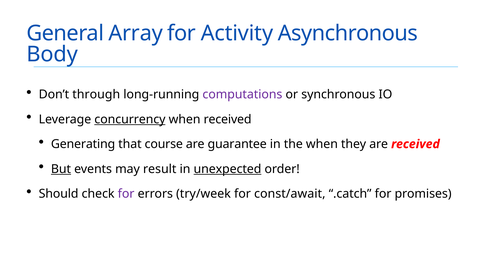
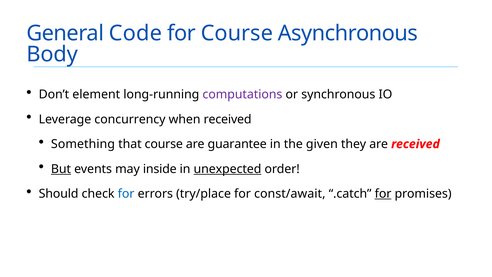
Array: Array -> Code (135, 33)
for Activity: Activity -> Course (237, 33)
through: through -> element (96, 94)
concurrency underline: present -> none (130, 119)
Generating: Generating -> Something (83, 144)
the when: when -> given (322, 144)
result: result -> inside (160, 169)
for colour: purple -> blue (126, 194)
try/week: try/week -> try/place (204, 194)
for underline: none -> present (383, 194)
